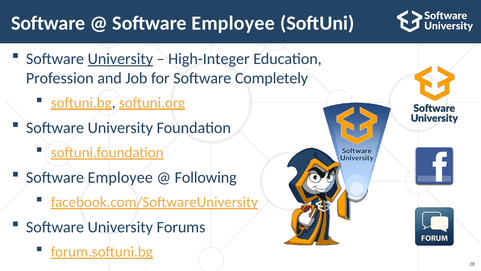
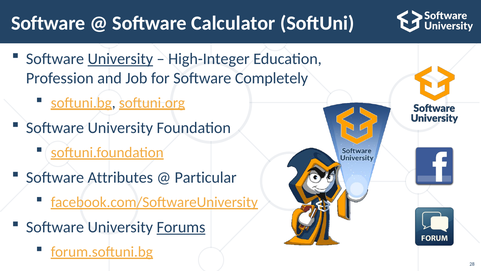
Employee: Employee -> Calculator (233, 23)
Employee: Employee -> Attributes (120, 177)
Following: Following -> Particular (206, 177)
Forums underline: none -> present (181, 227)
